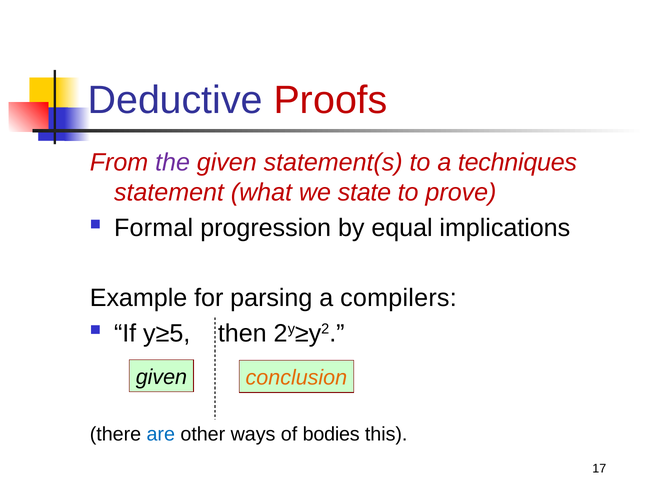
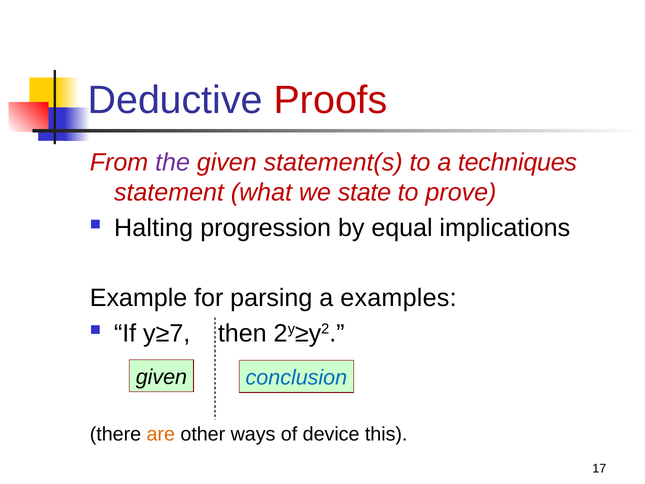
Formal: Formal -> Halting (154, 228)
compilers: compilers -> examples (398, 298)
y≥5: y≥5 -> y≥7 (167, 333)
conclusion colour: orange -> blue (296, 378)
are colour: blue -> orange (161, 434)
bodies: bodies -> device (331, 434)
